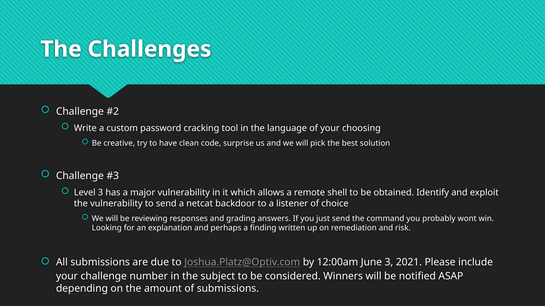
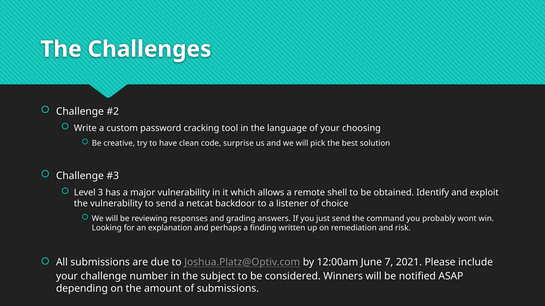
June 3: 3 -> 7 (389, 263)
